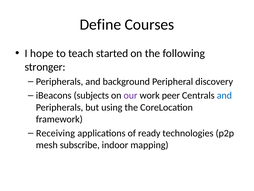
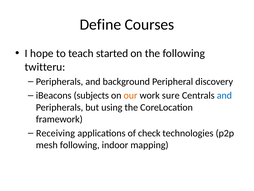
stronger: stronger -> twitteru (45, 67)
our colour: purple -> orange (131, 95)
peer: peer -> sure (171, 95)
ready: ready -> check (149, 133)
mesh subscribe: subscribe -> following (80, 145)
